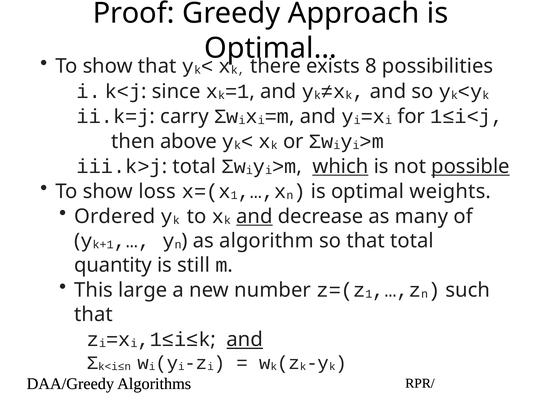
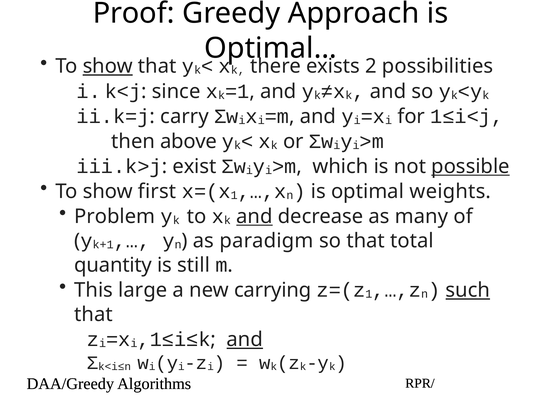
show underline: none -> present (108, 66)
8: 8 -> 2 (371, 66)
total: total -> exist (194, 166)
which underline: present -> none (340, 166)
loss: loss -> first (157, 191)
Ordered: Ordered -> Problem (115, 216)
algorithm: algorithm -> paradigm (266, 241)
number: number -> carrying (273, 290)
such underline: none -> present (468, 290)
